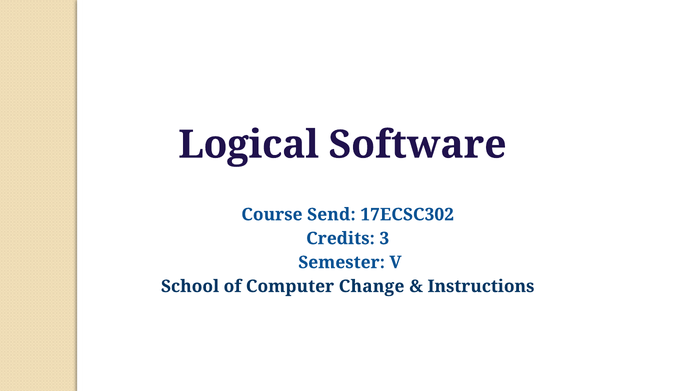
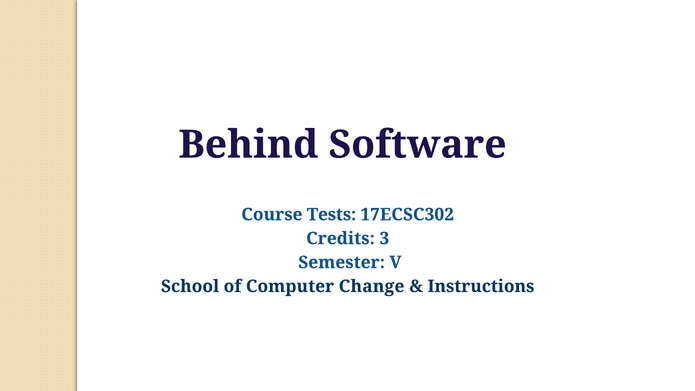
Logical: Logical -> Behind (248, 145)
Send: Send -> Tests (332, 214)
